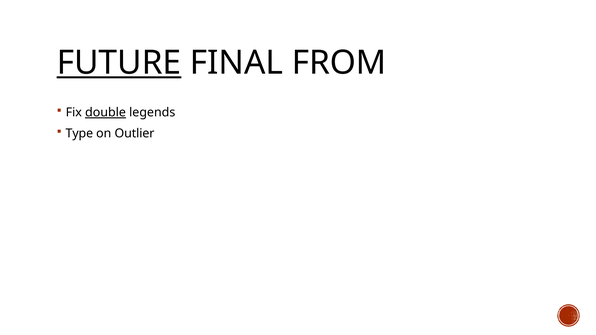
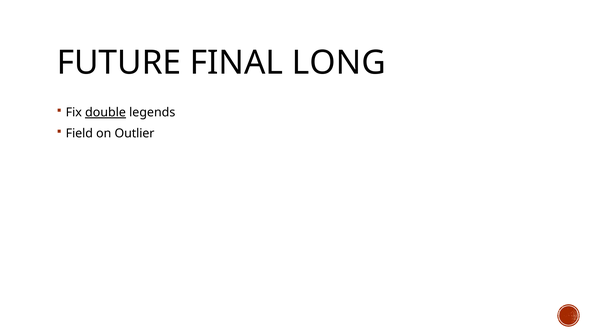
FUTURE underline: present -> none (119, 63)
FROM: FROM -> LONG (339, 63)
Type: Type -> Field (79, 133)
